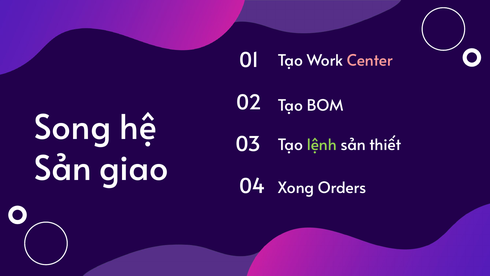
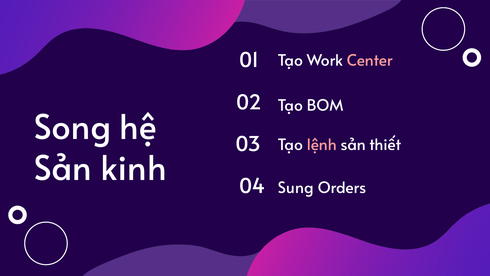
lệnh colour: light green -> pink (322, 145)
giao: giao -> kinh (134, 169)
Xong: Xong -> Sung (296, 188)
